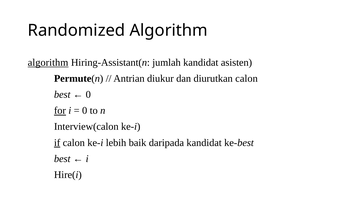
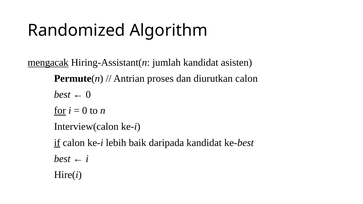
algorithm: algorithm -> mengacak (48, 63)
diukur: diukur -> proses (160, 79)
